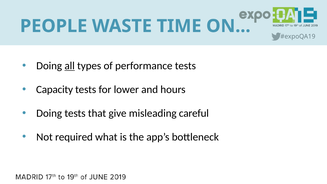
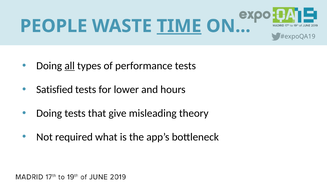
TIME underline: none -> present (179, 26)
Capacity: Capacity -> Satisfied (55, 90)
careful: careful -> theory (194, 113)
